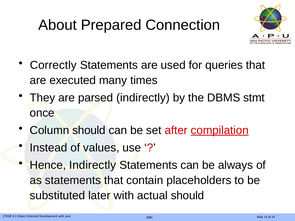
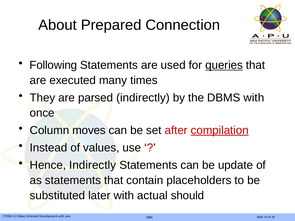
Correctly: Correctly -> Following (53, 65)
queries underline: none -> present (224, 65)
DBMS stmt: stmt -> with (254, 98)
Column should: should -> moves (89, 130)
always: always -> update (236, 165)
